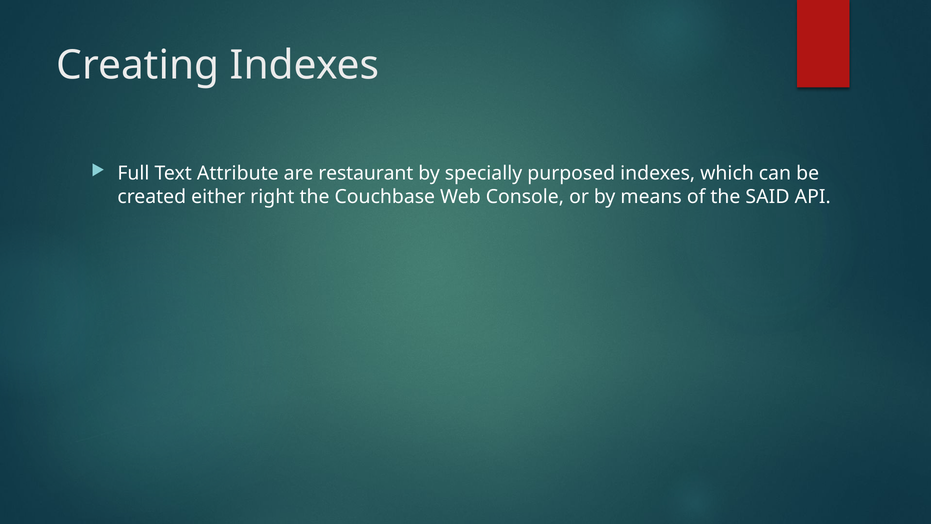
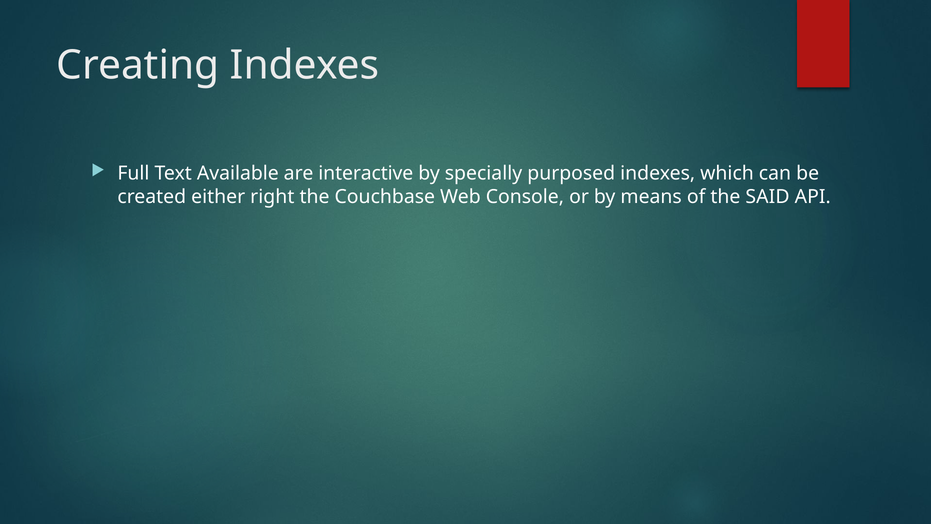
Attribute: Attribute -> Available (238, 173)
restaurant: restaurant -> interactive (366, 173)
